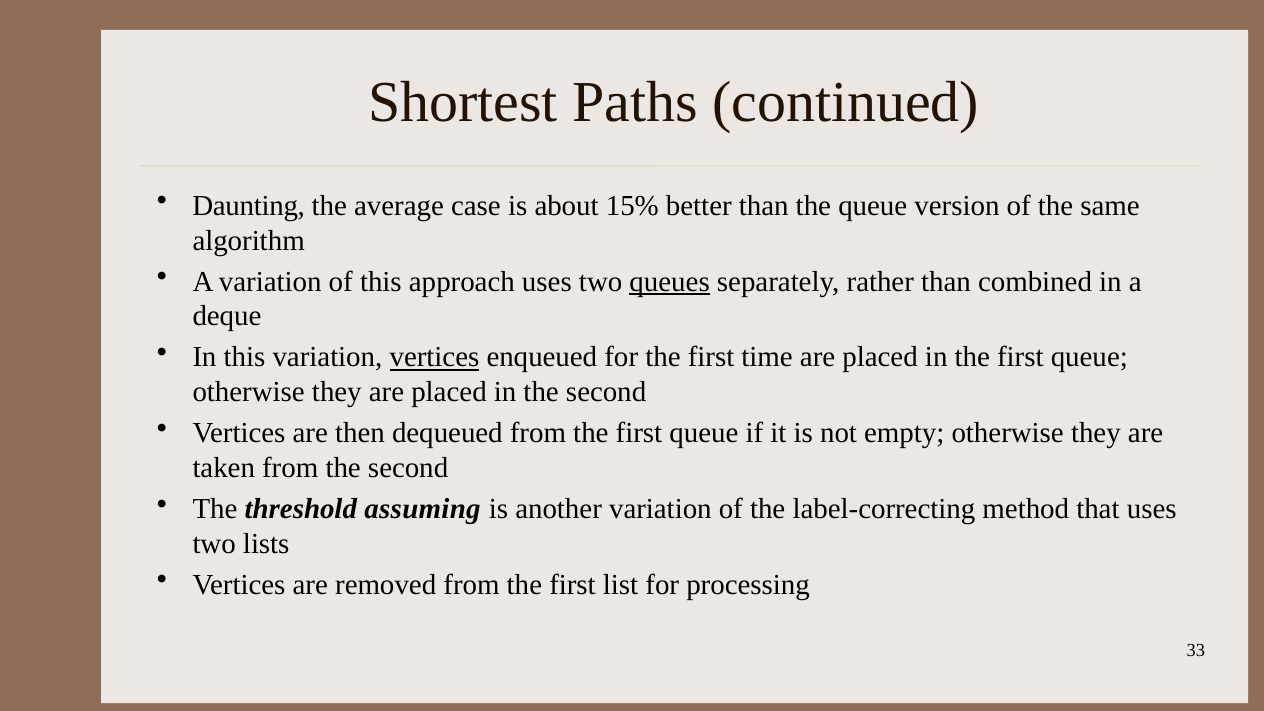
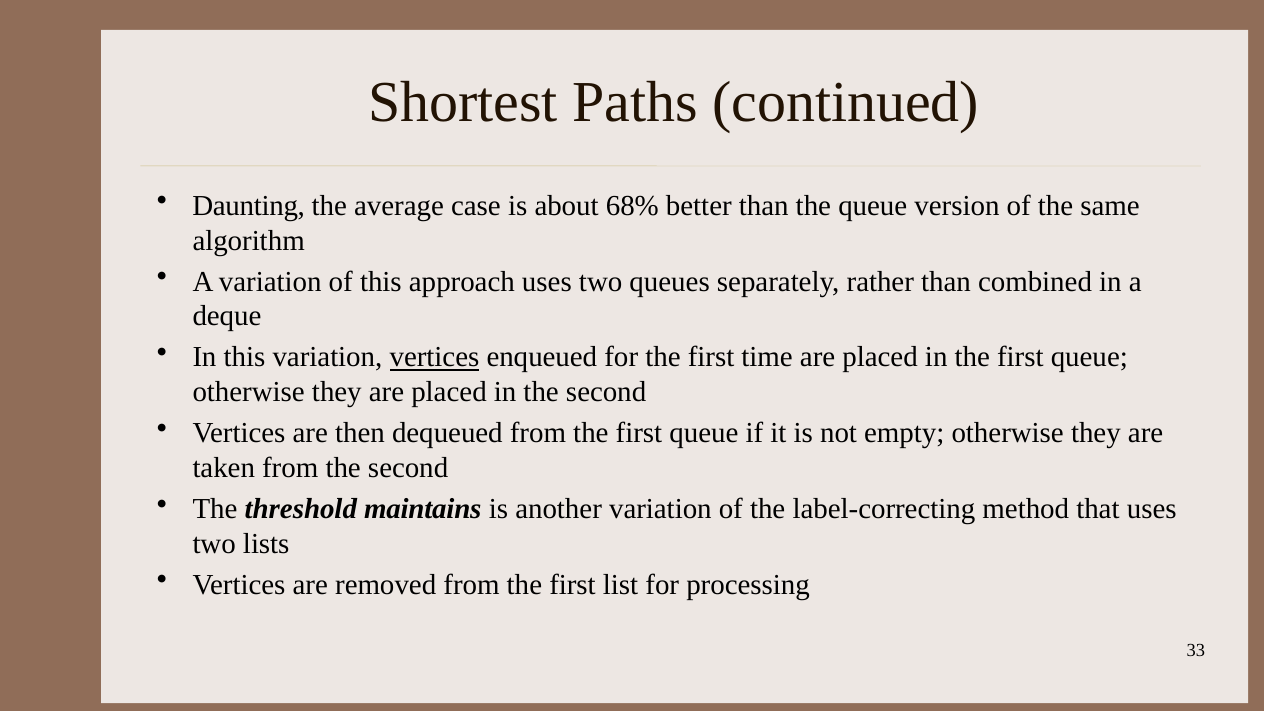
15%: 15% -> 68% (632, 206)
queues underline: present -> none (670, 282)
assuming: assuming -> maintains (423, 509)
